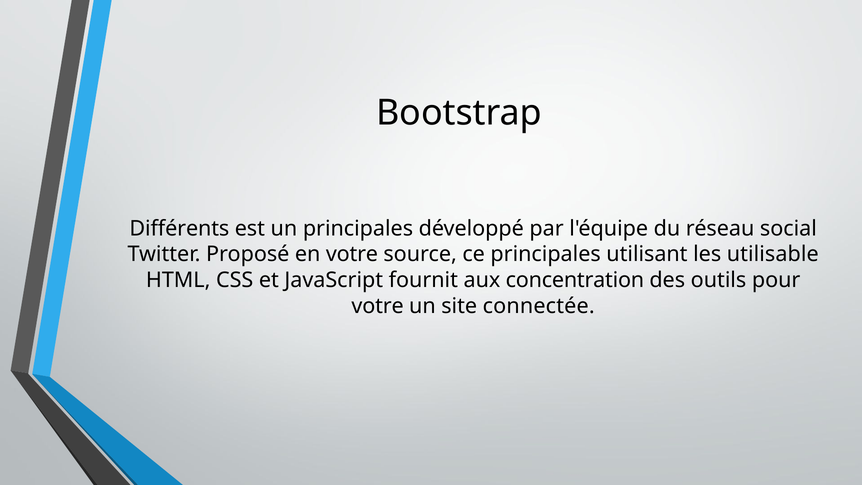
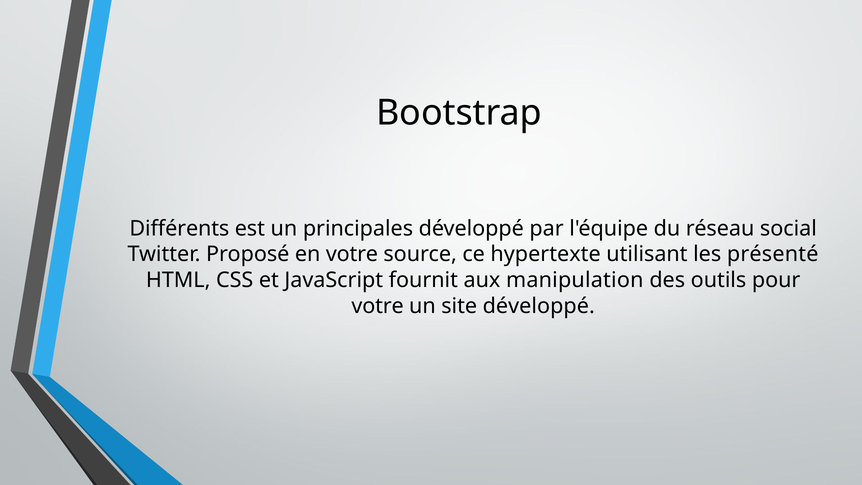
ce principales: principales -> hypertexte (546, 254)
utilisable: utilisable -> présenté (773, 254)
concentration: concentration -> manipulation (575, 280)
site connectée: connectée -> développé (539, 306)
